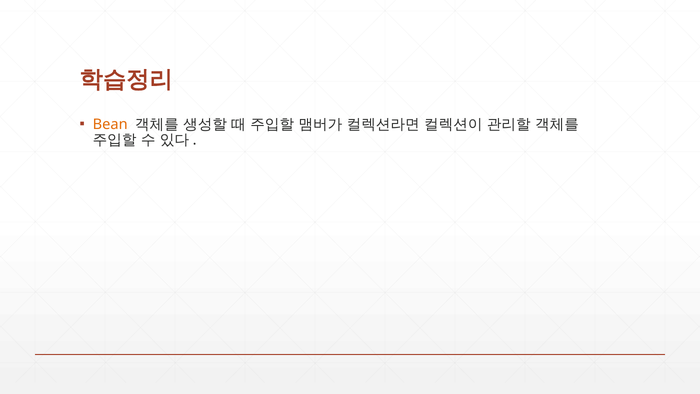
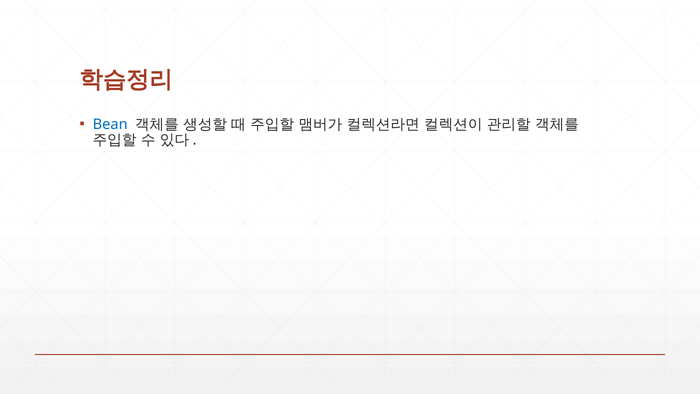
Bean colour: orange -> blue (110, 124)
